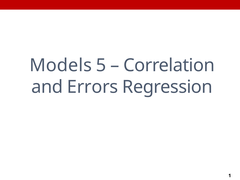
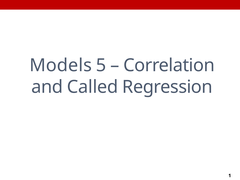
Errors: Errors -> Called (93, 87)
